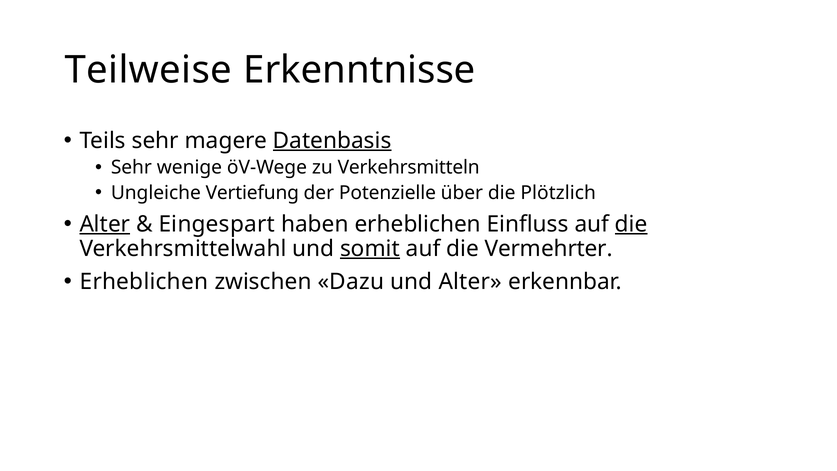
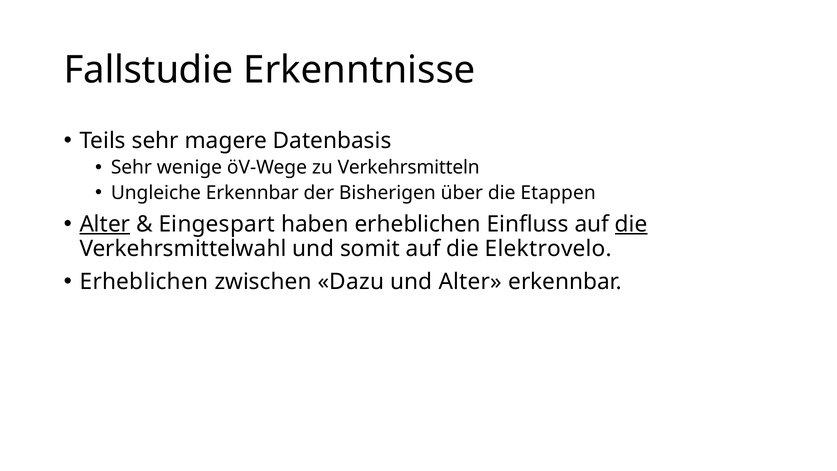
Teilweise: Teilweise -> Fallstudie (149, 70)
Datenbasis underline: present -> none (332, 141)
Ungleiche Vertiefung: Vertiefung -> Erkennbar (252, 193)
Potenzielle: Potenzielle -> Bisherigen (387, 193)
Plötzlich: Plötzlich -> Etappen (558, 193)
somit underline: present -> none (370, 248)
Vermehrter: Vermehrter -> Elektrovelo (548, 248)
